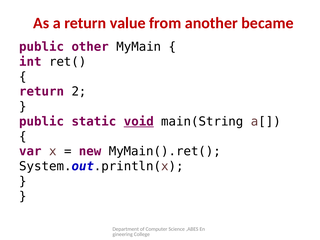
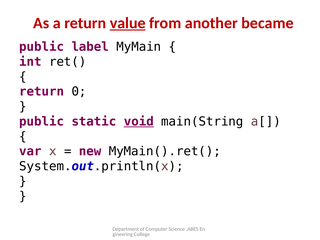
value underline: none -> present (128, 23)
other: other -> label (90, 47)
2: 2 -> 0 (79, 92)
